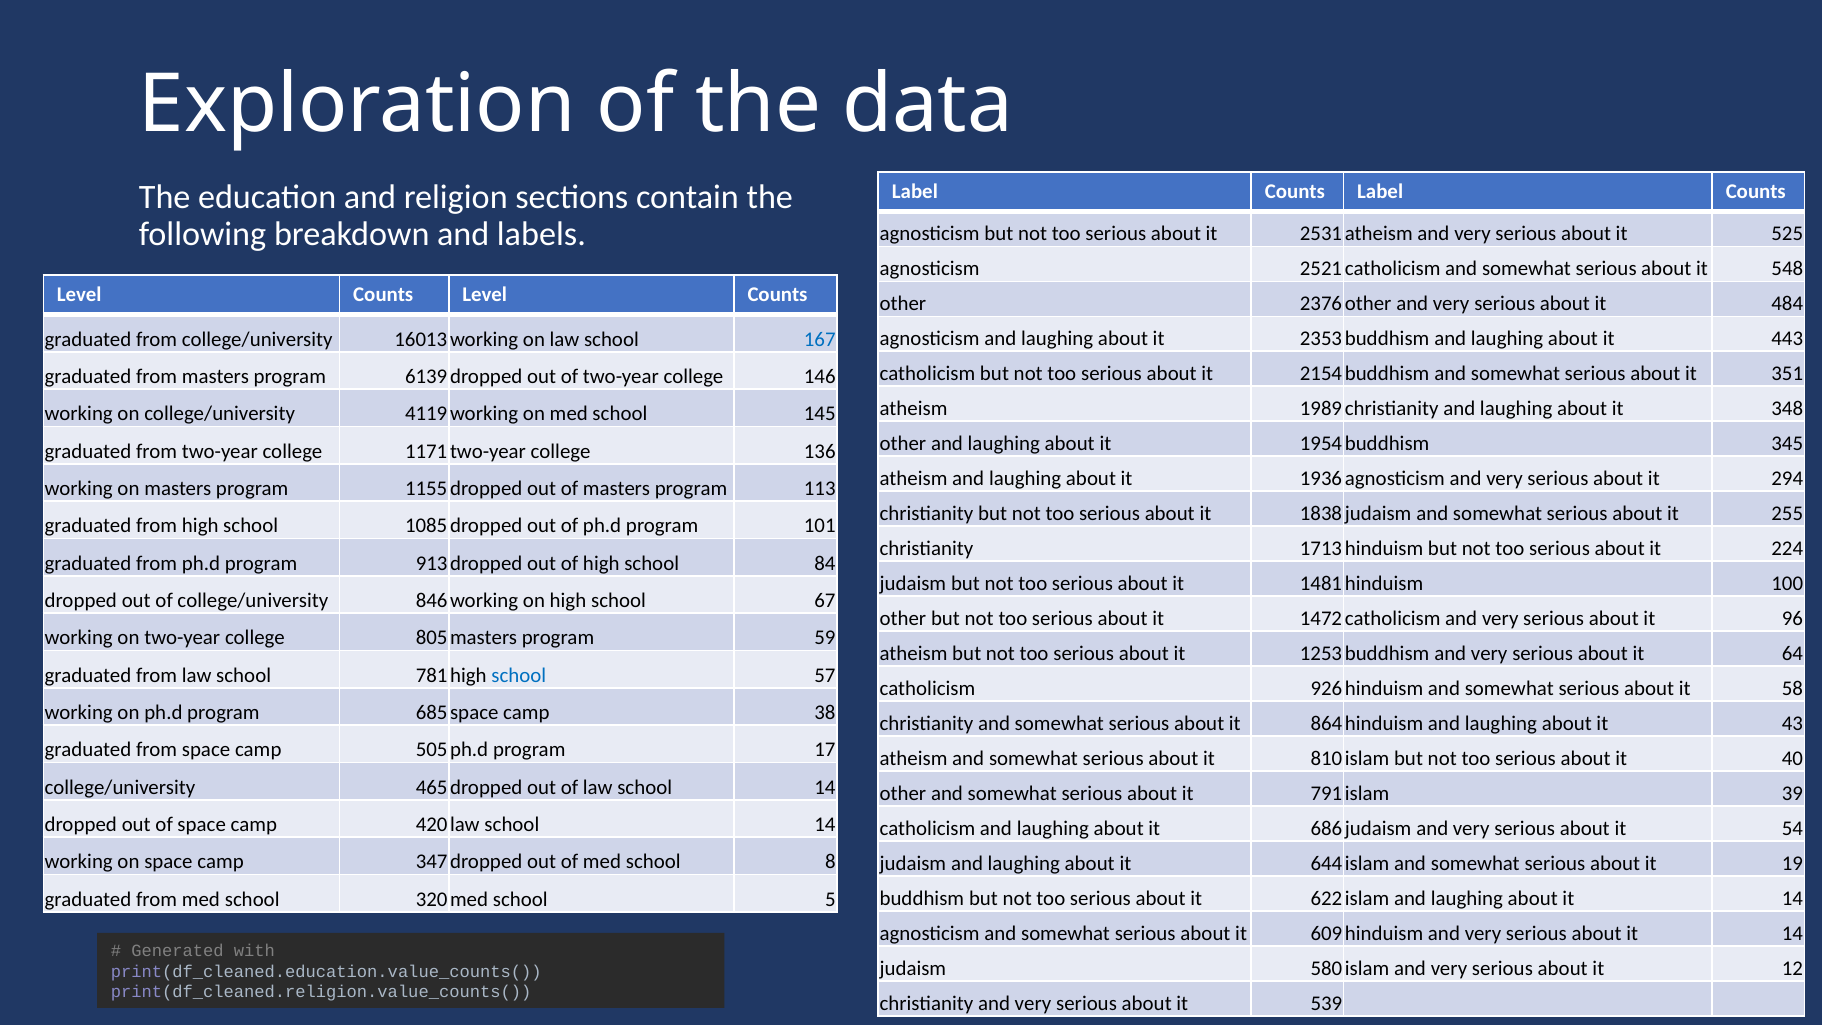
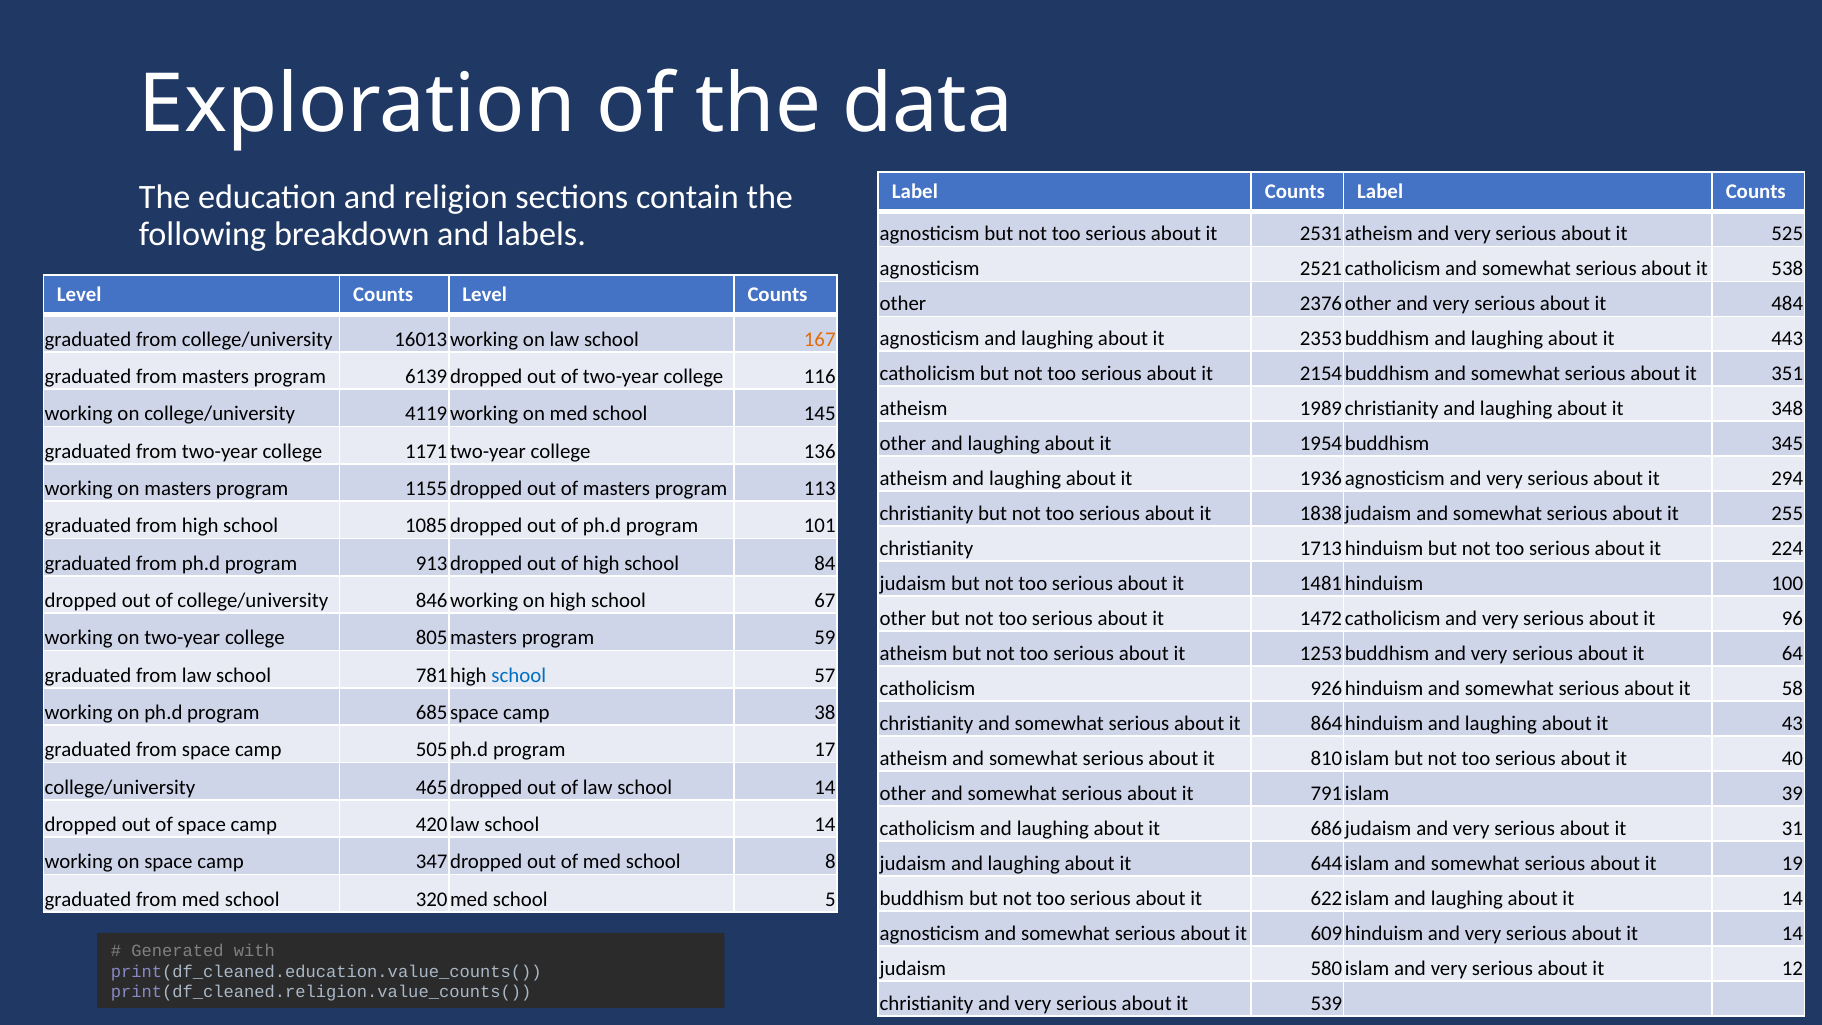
548: 548 -> 538 (1787, 269)
167 colour: blue -> orange (820, 339)
146: 146 -> 116 (820, 377)
54: 54 -> 31 (1792, 828)
